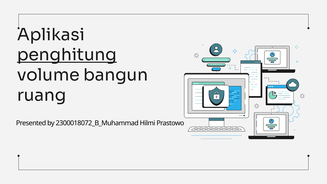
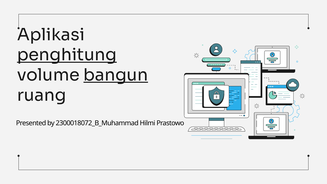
bangun underline: none -> present (116, 75)
